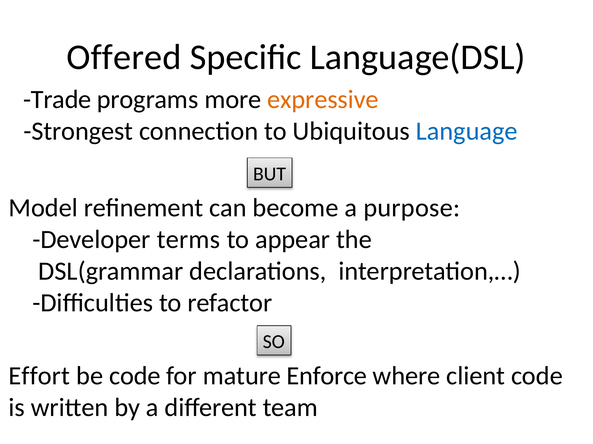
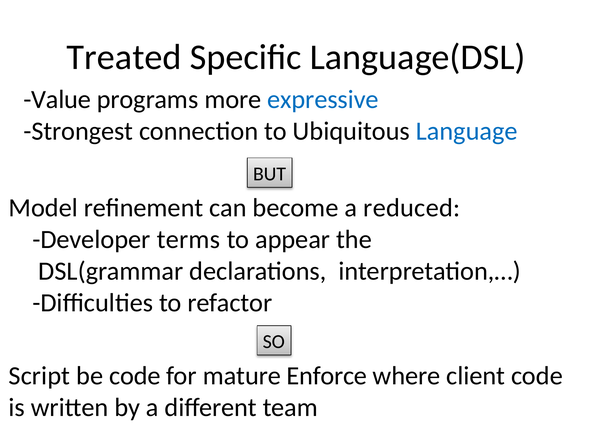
Offered: Offered -> Treated (124, 57)
Trade: Trade -> Value (57, 100)
expressive colour: orange -> blue (323, 100)
purpose: purpose -> reduced (412, 208)
Effort: Effort -> Script (39, 376)
